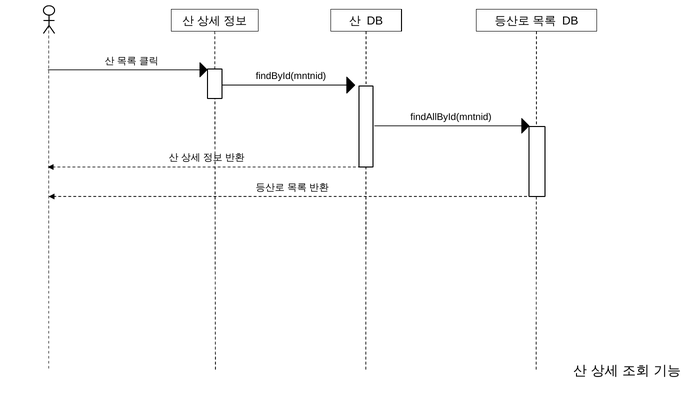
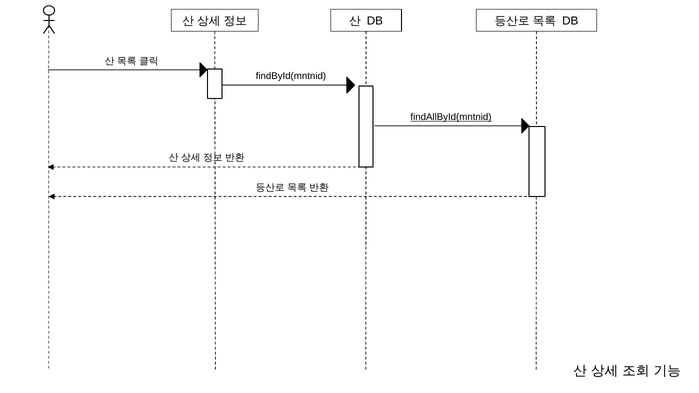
findAllById(mntnid underline: none -> present (451, 117)
